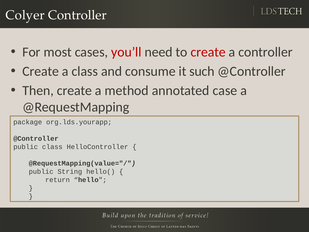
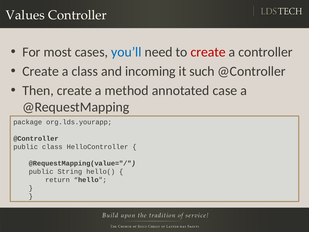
Colyer: Colyer -> Values (25, 15)
you’ll colour: red -> blue (126, 52)
consume: consume -> incoming (150, 71)
